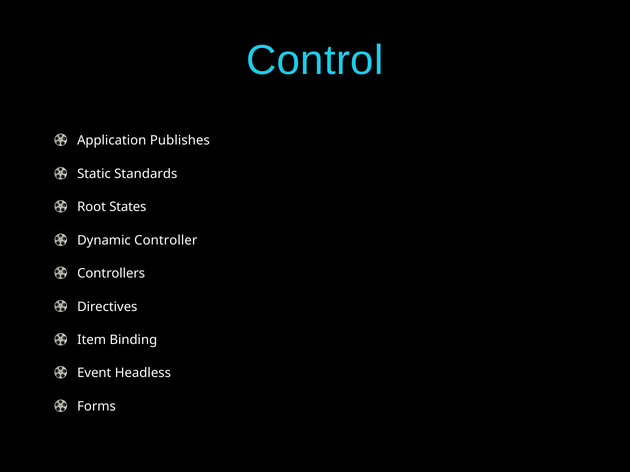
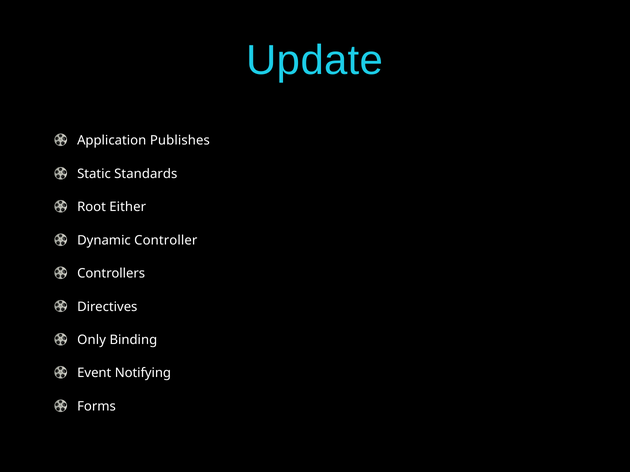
Control: Control -> Update (315, 61)
States: States -> Either (128, 207)
Item: Item -> Only (92, 340)
Headless: Headless -> Notifying (143, 374)
